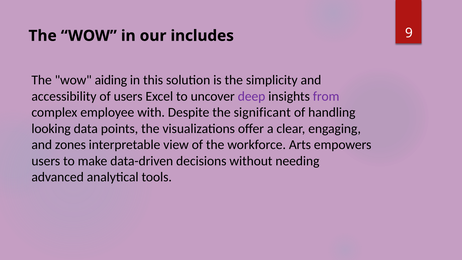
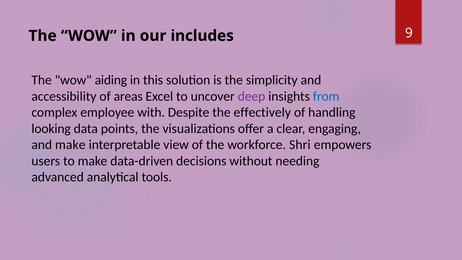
of users: users -> areas (128, 96)
from colour: purple -> blue (326, 96)
significant: significant -> effectively (262, 112)
and zones: zones -> make (70, 145)
Arts: Arts -> Shri (300, 145)
